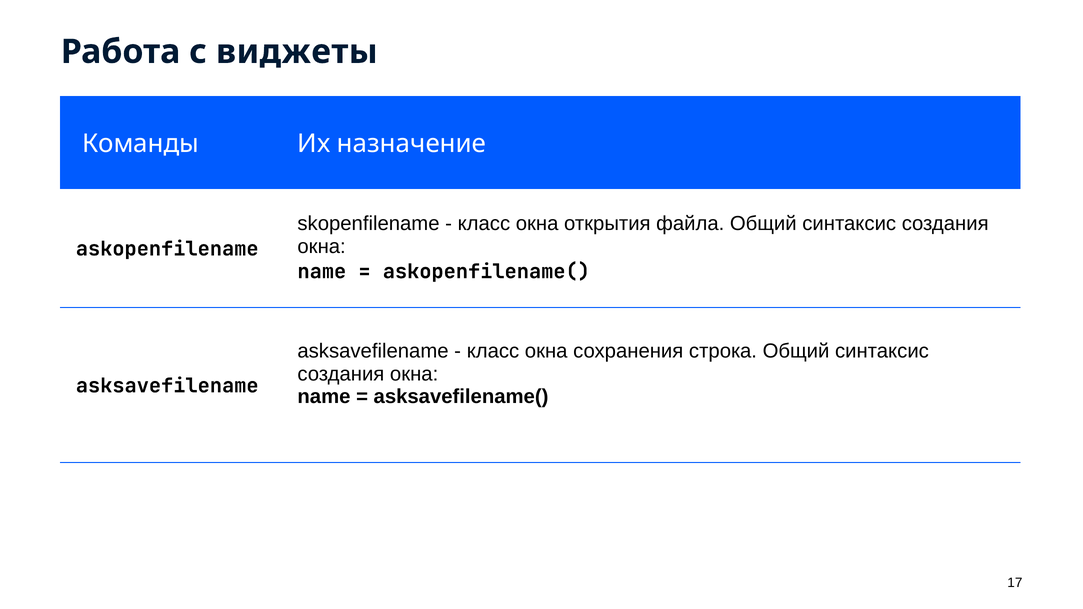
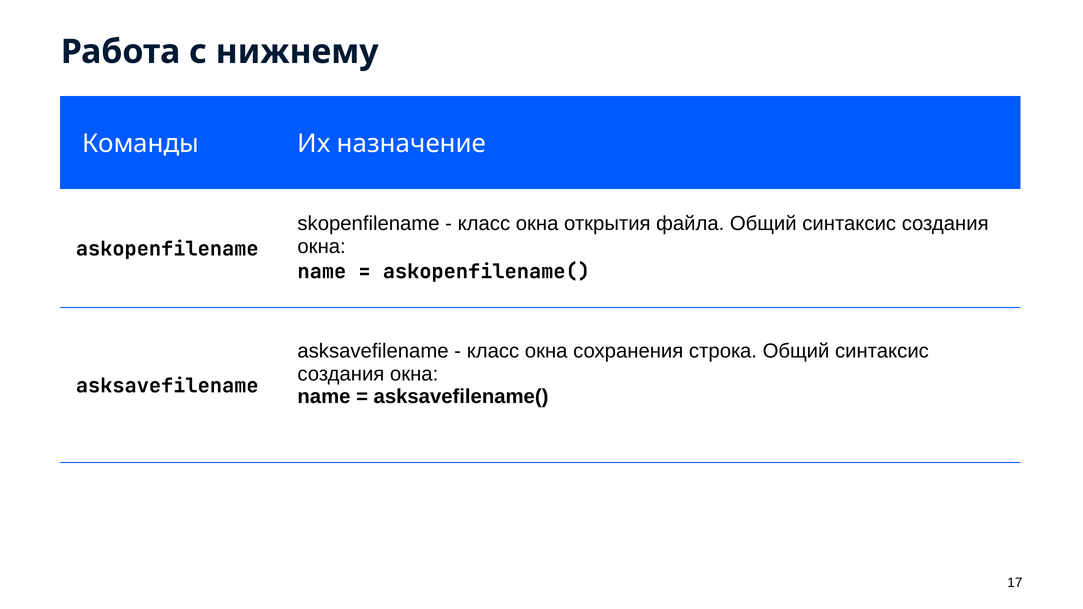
виджеты: виджеты -> нижнему (297, 52)
